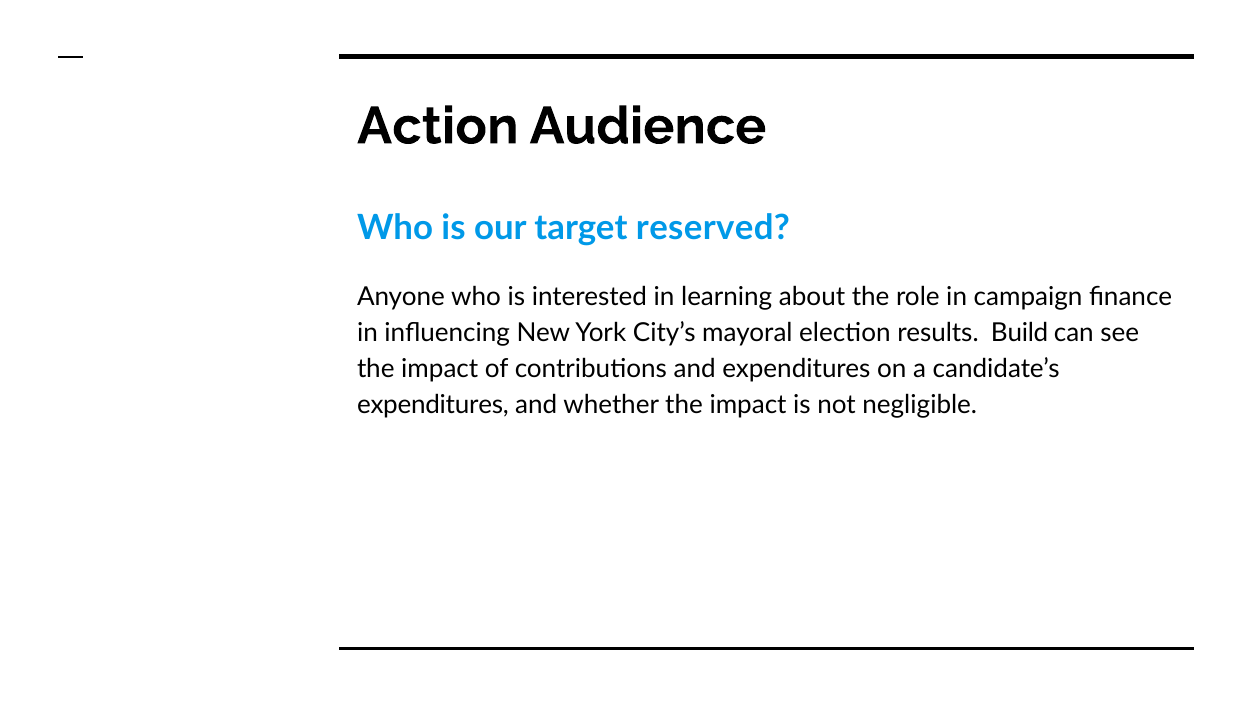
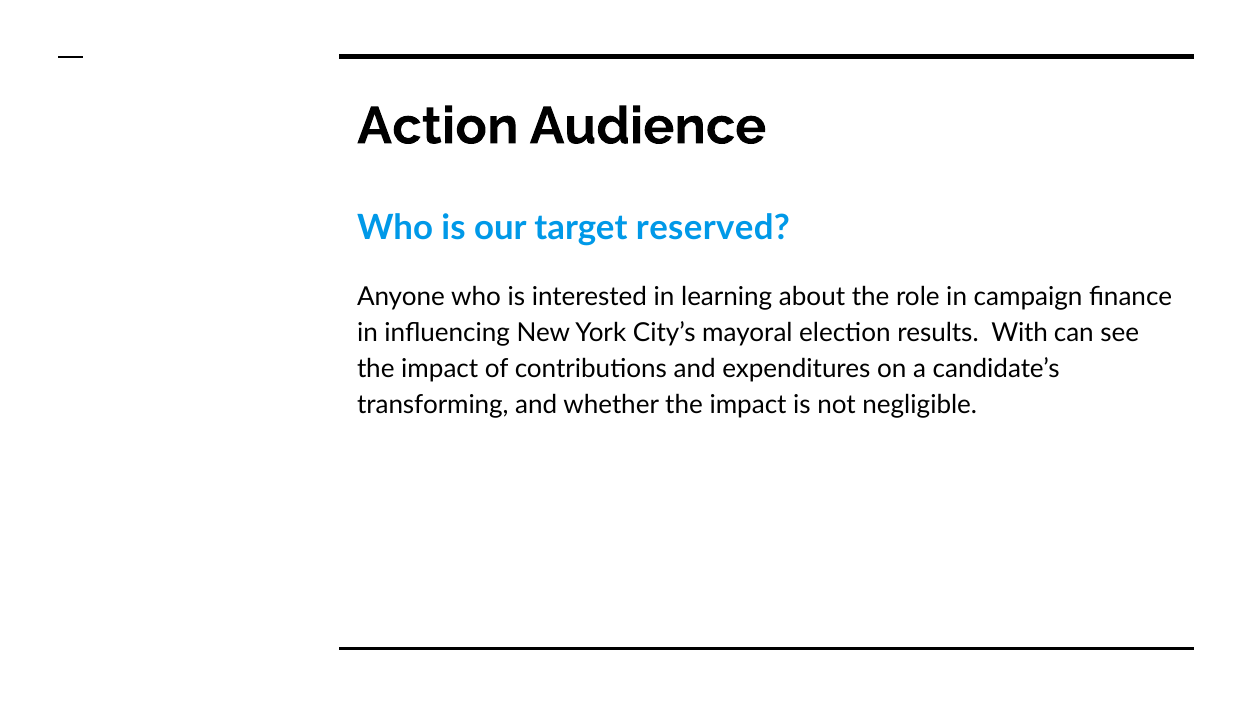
Build: Build -> With (1020, 333)
expenditures: expenditures -> transforming (433, 405)
